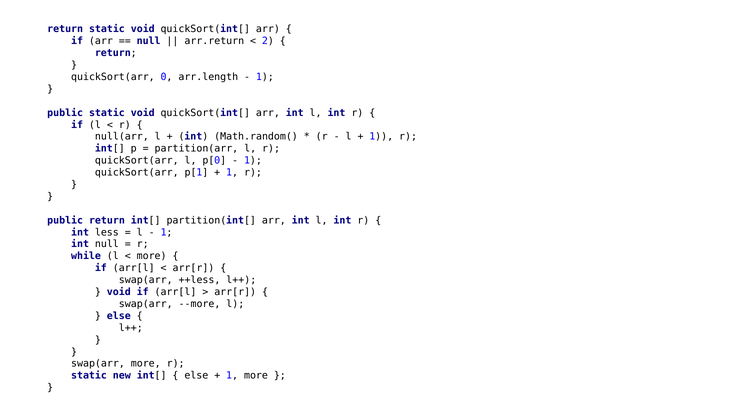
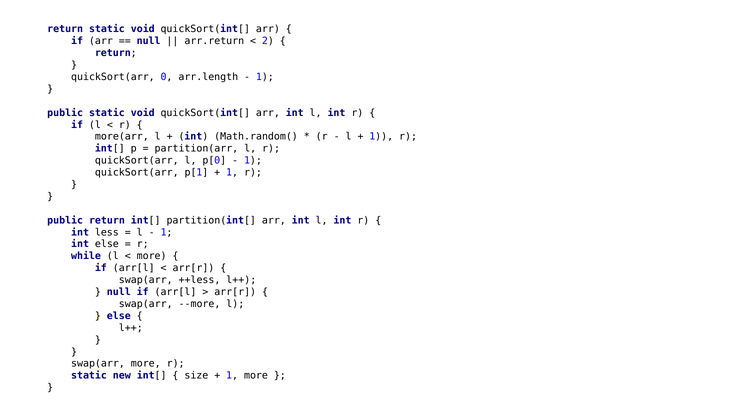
null(arr: null(arr -> more(arr (122, 137)
int null: null -> else (107, 244)
void: void -> null (119, 292)
else: else -> size (196, 375)
